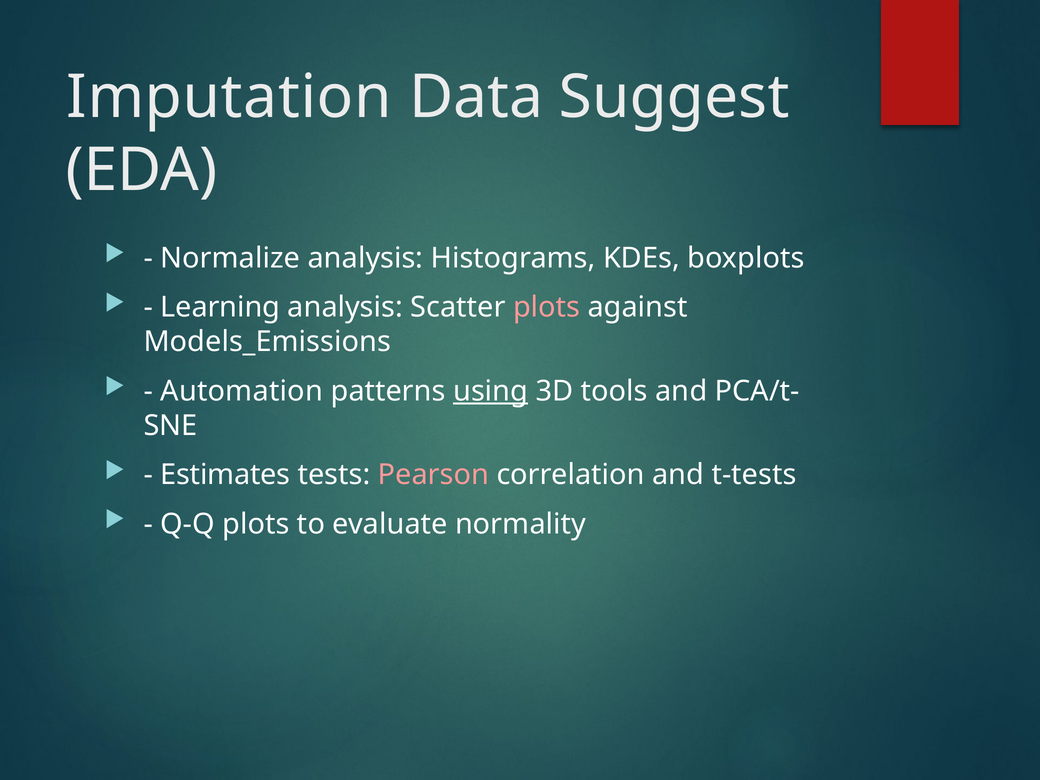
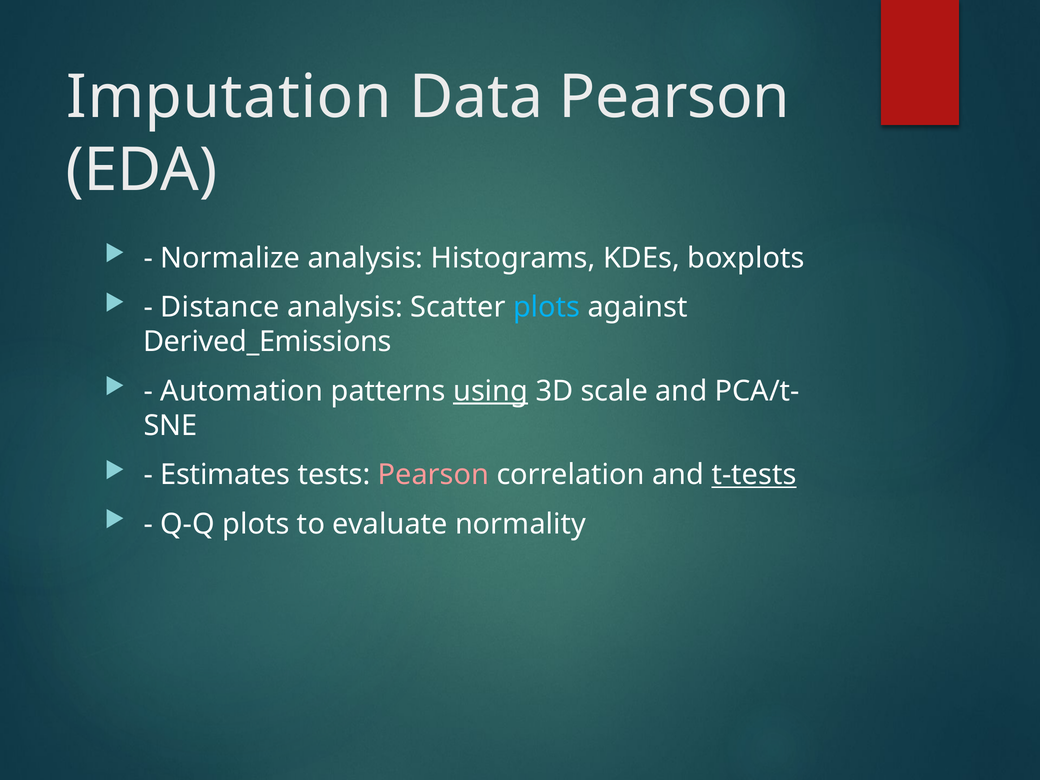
Data Suggest: Suggest -> Pearson (674, 97)
Learning: Learning -> Distance (220, 307)
plots colour: pink -> light blue (547, 307)
Models_Emissions: Models_Emissions -> Derived_Emissions (267, 342)
tools: tools -> scale (614, 391)
t-tests underline: none -> present (754, 475)
